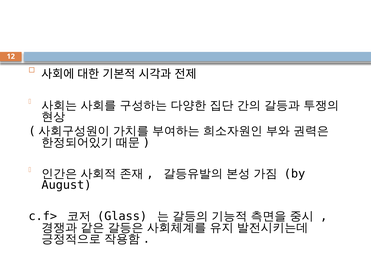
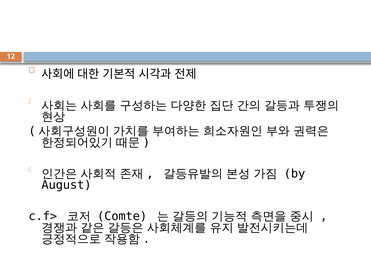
Glass: Glass -> Comte (122, 217)
